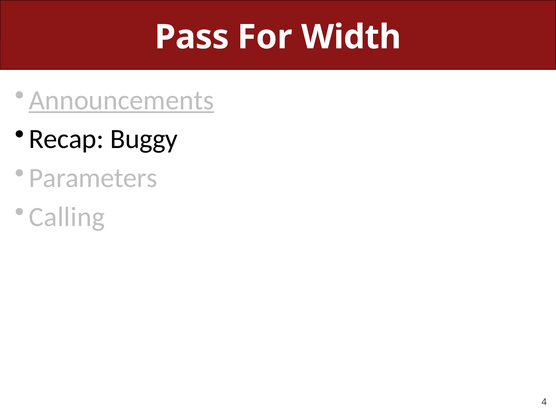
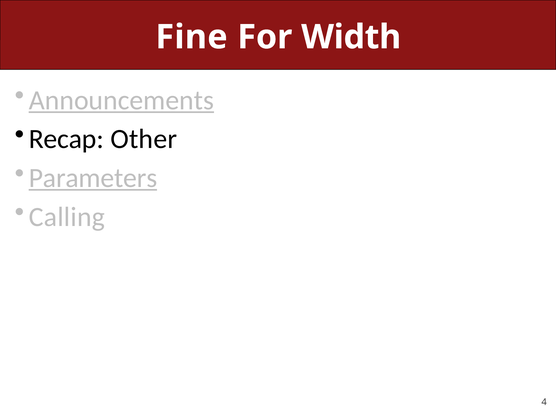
Pass: Pass -> Fine (191, 37)
Buggy: Buggy -> Other (144, 139)
Parameters underline: none -> present (93, 178)
